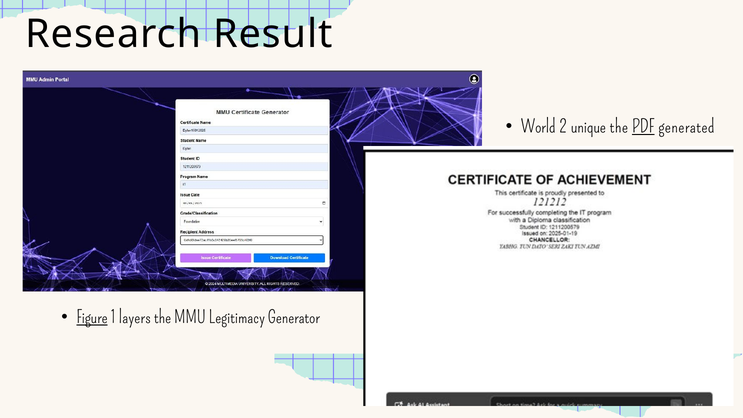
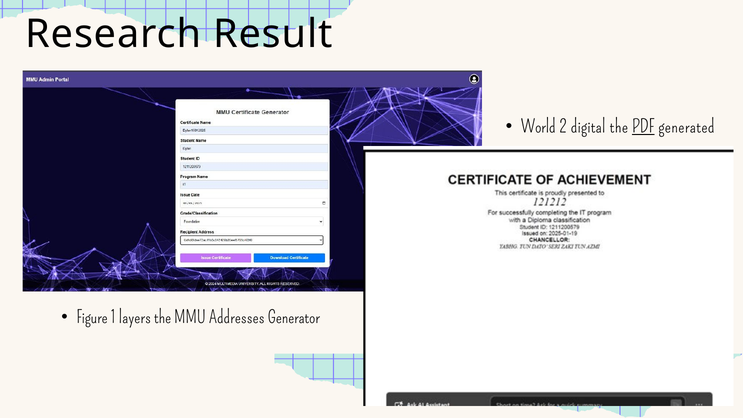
unique: unique -> digital (588, 127)
Figure underline: present -> none (92, 317)
Legitimacy: Legitimacy -> Addresses (237, 317)
